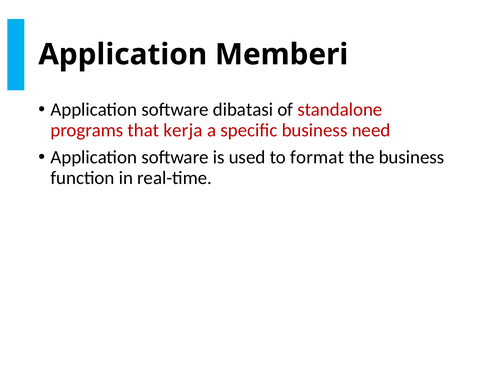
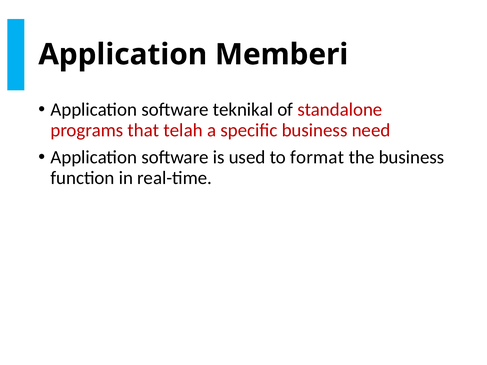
dibatasi: dibatasi -> teknikal (243, 110)
kerja: kerja -> telah (183, 130)
